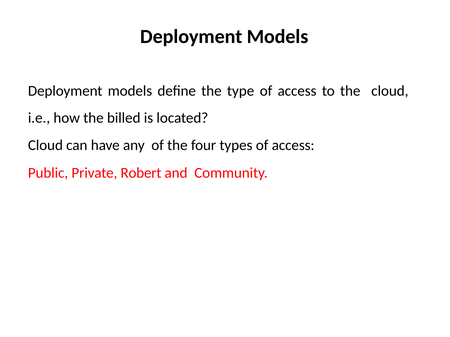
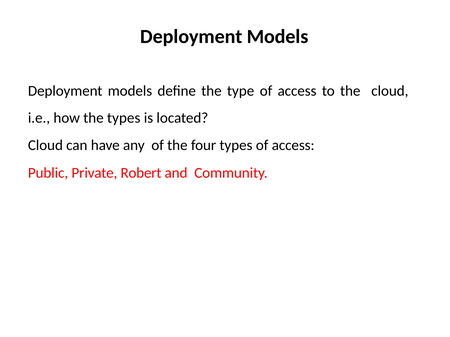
the billed: billed -> types (124, 118)
